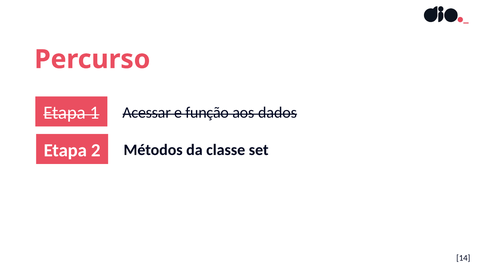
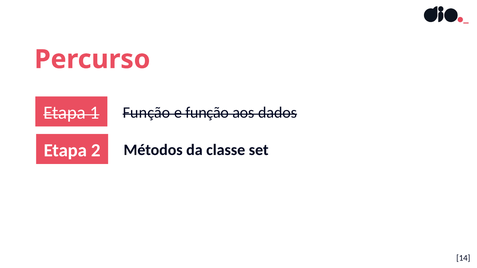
1 Acessar: Acessar -> Função (147, 113)
